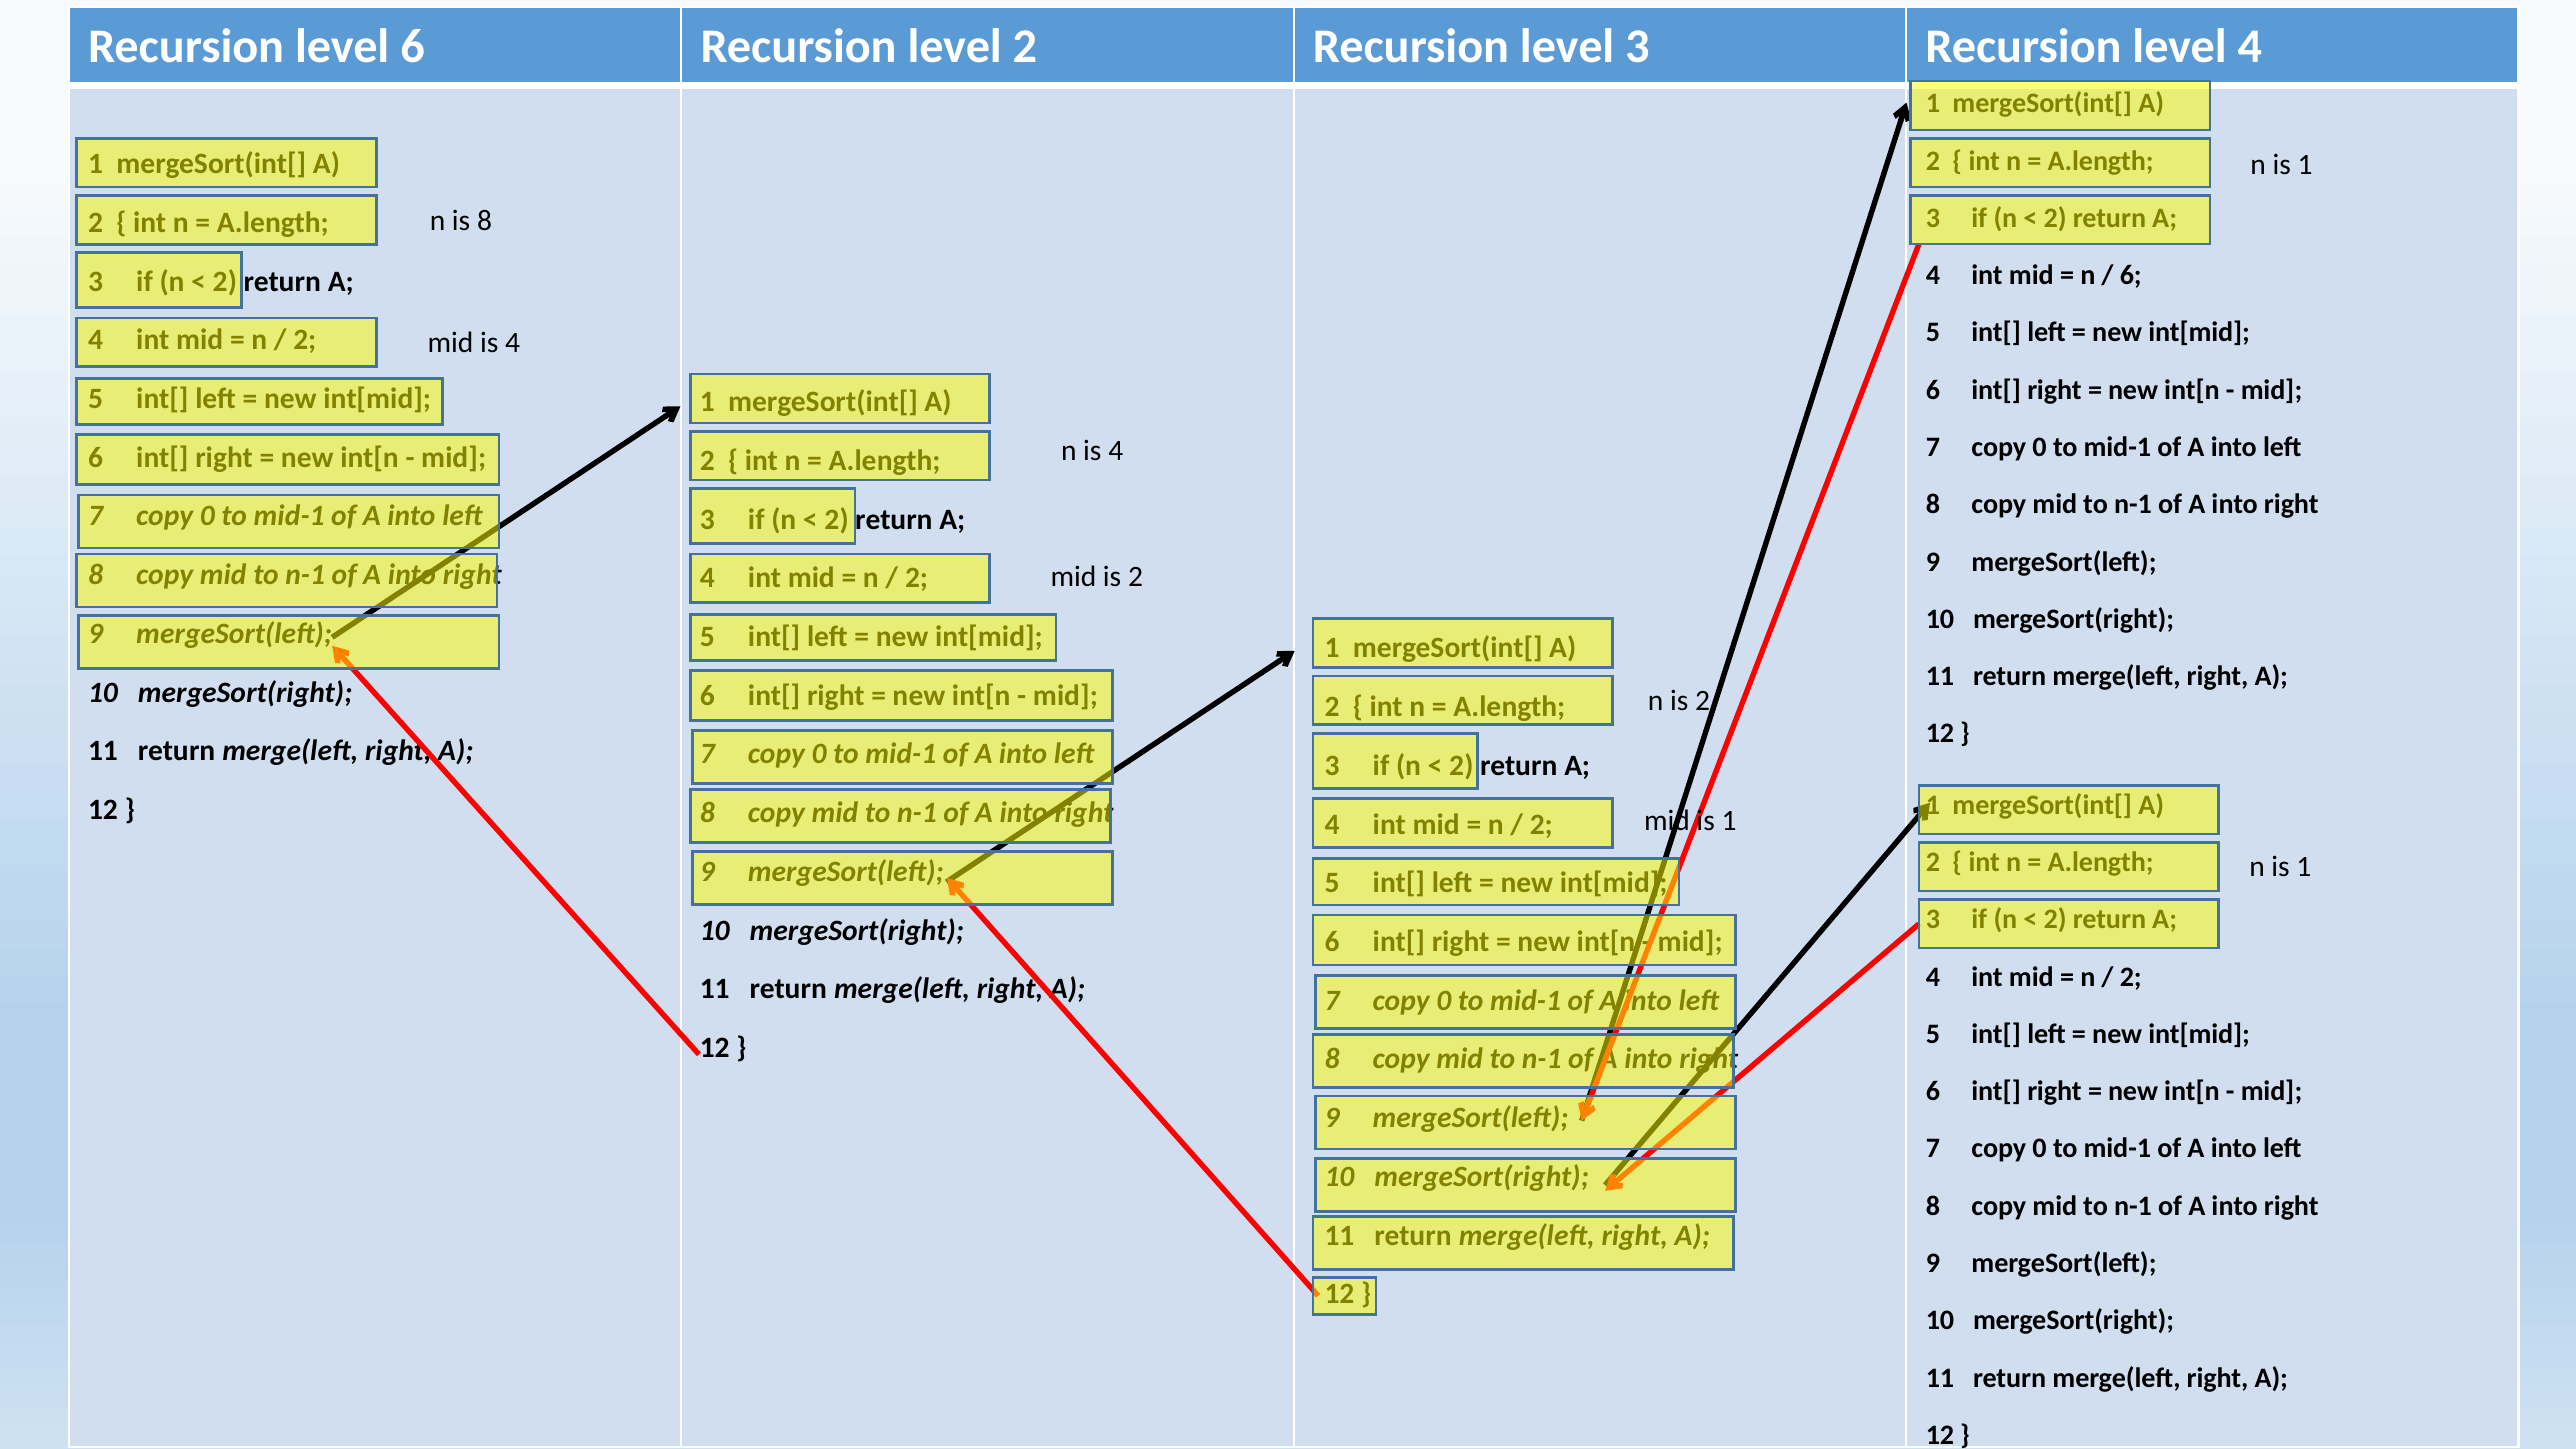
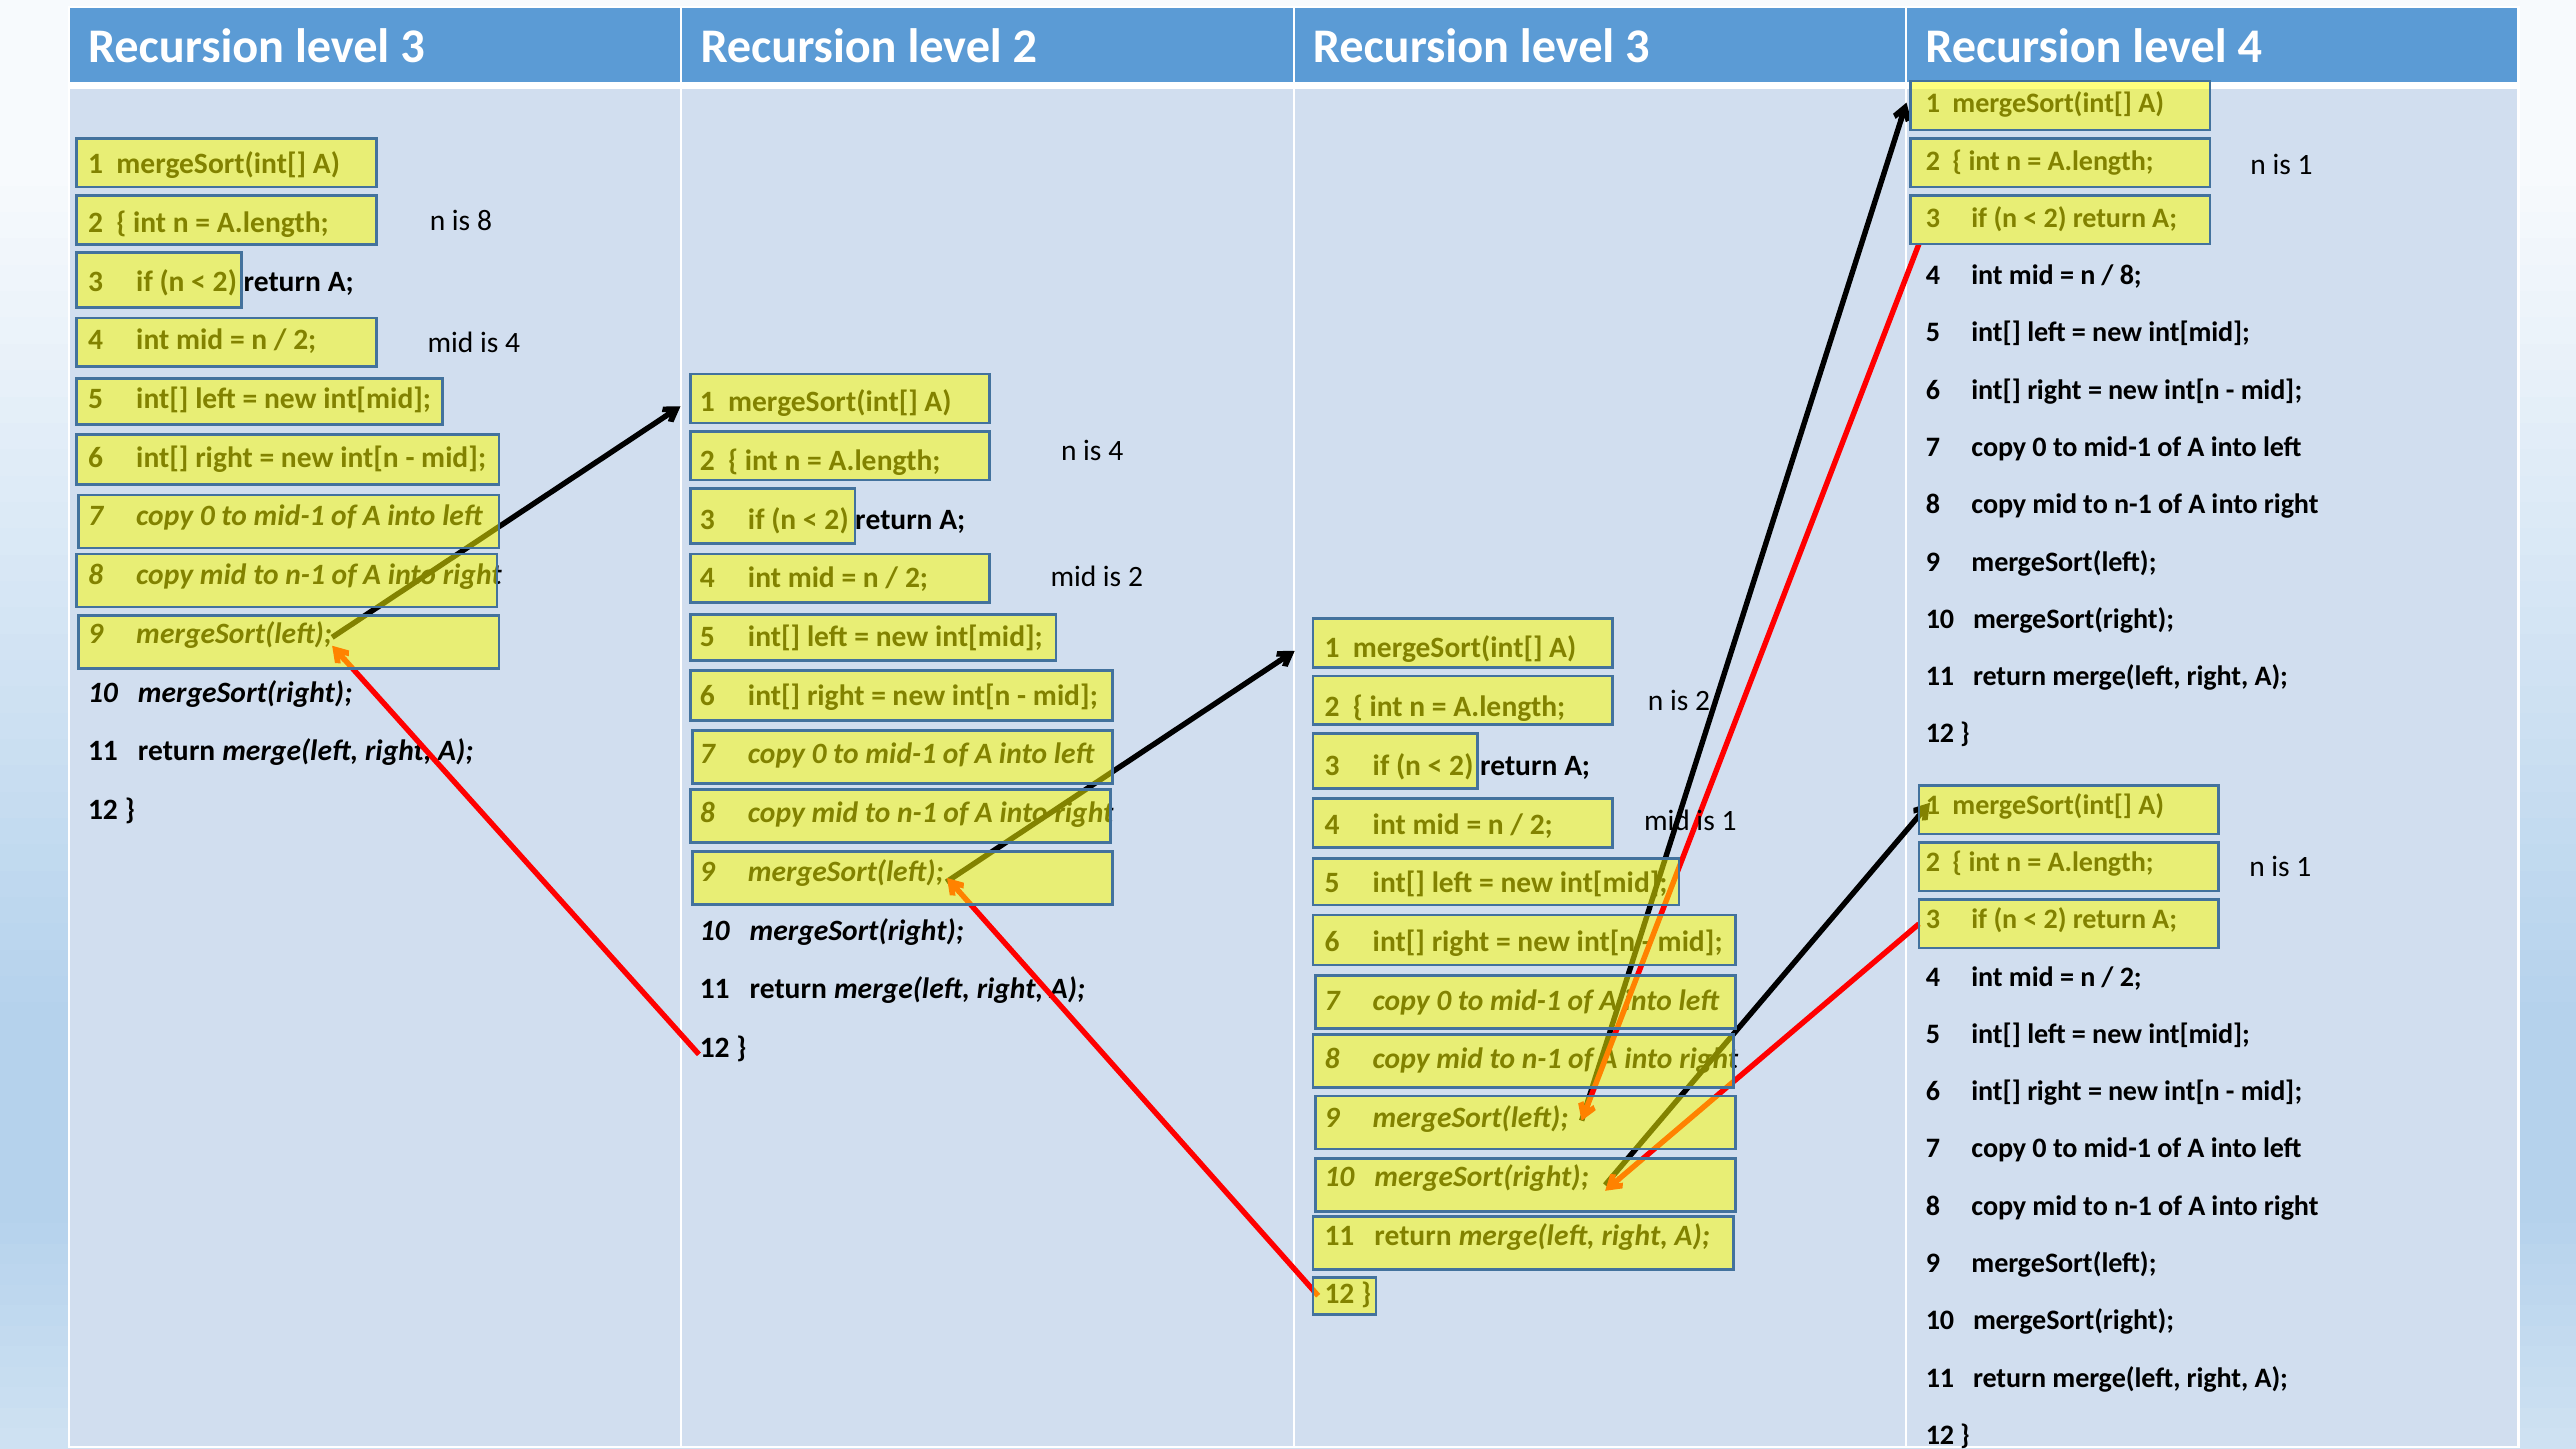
6: 6 -> 3 (413, 47)
6: 6 -> 8 (2131, 275)
